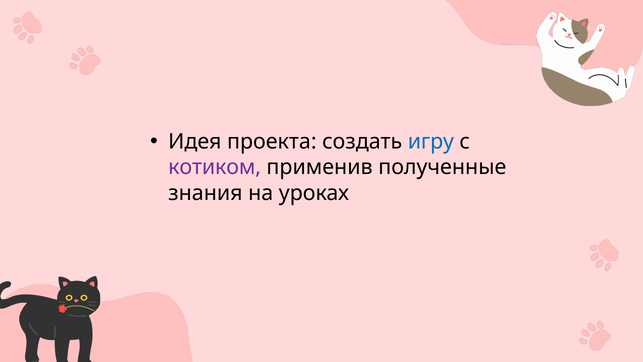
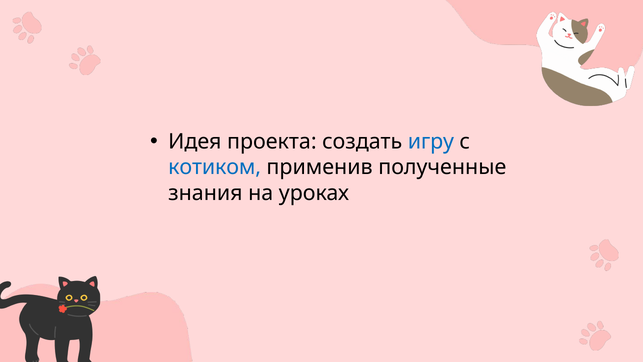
котиком colour: purple -> blue (215, 167)
